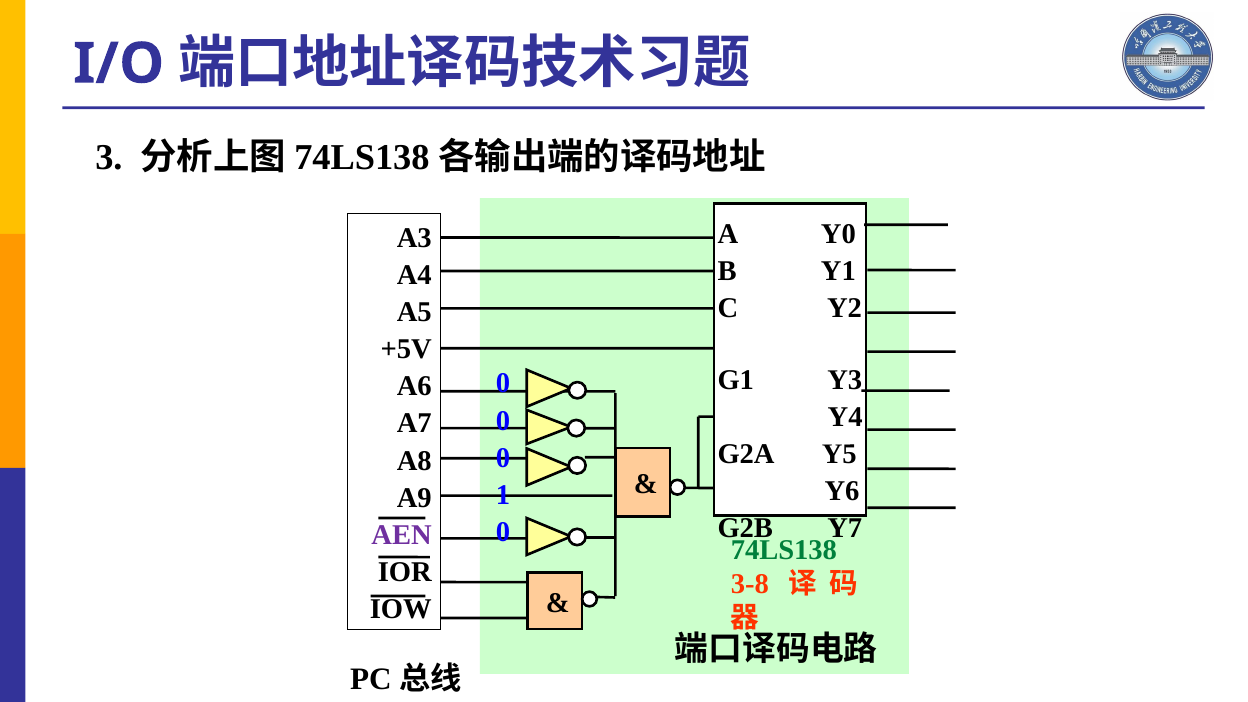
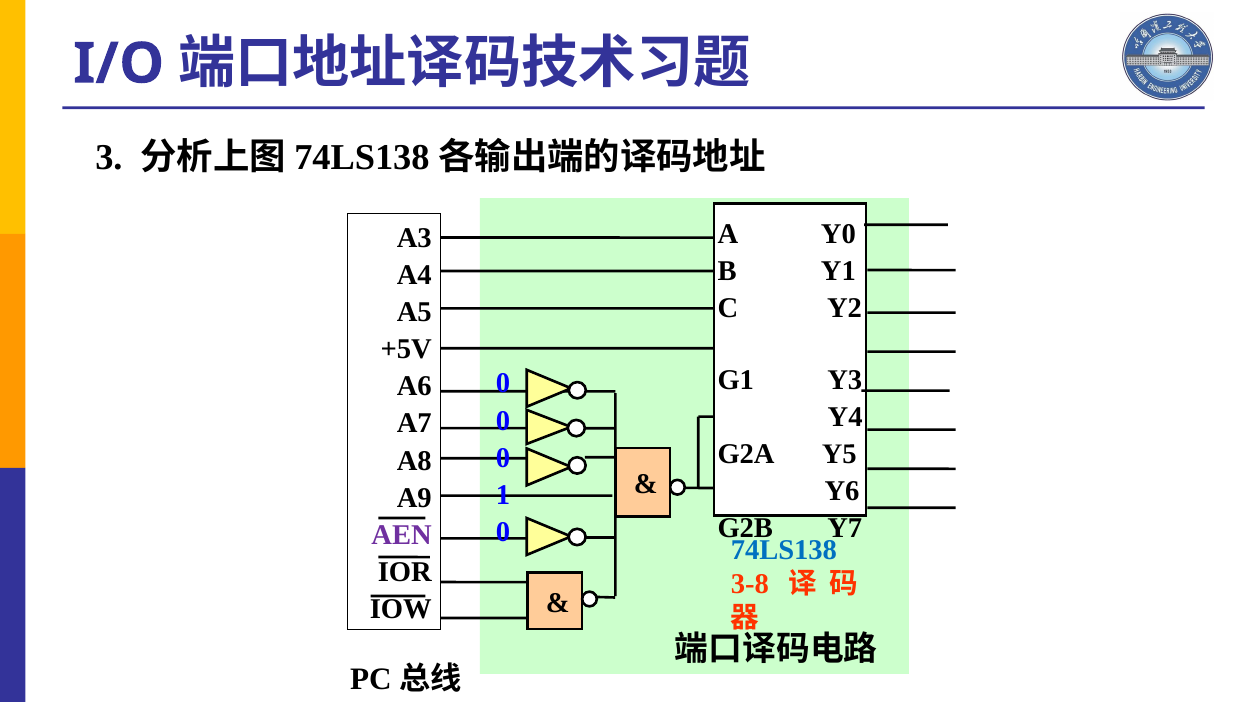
74LS138 colour: green -> blue (784, 550)
